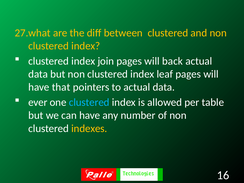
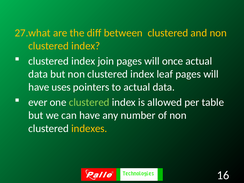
back: back -> once (173, 61)
that: that -> uses (61, 87)
clustered colour: light blue -> light green (89, 102)
